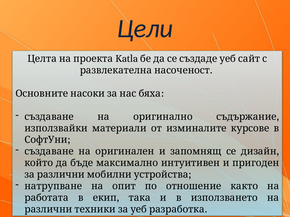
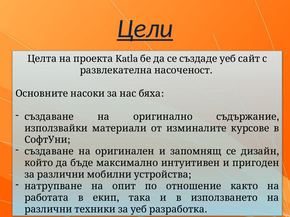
Цели underline: none -> present (145, 29)
